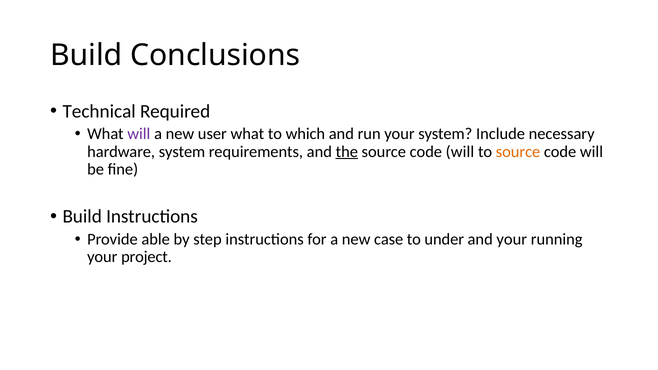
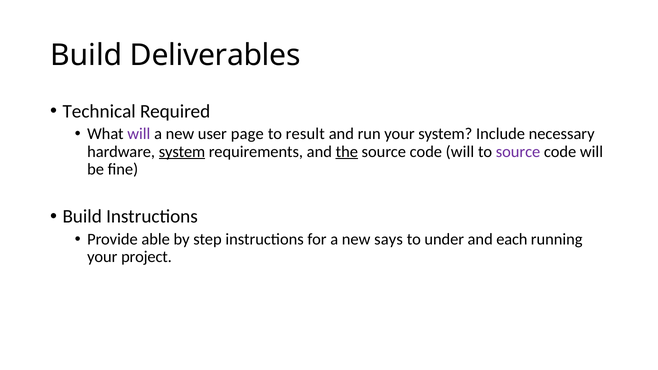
Conclusions: Conclusions -> Deliverables (215, 55)
user what: what -> page (247, 134)
which: which -> result (305, 134)
system underline: none -> present (182, 152)
source colour: orange -> purple (518, 152)
case: case -> says (389, 239)
and your: your -> each (512, 239)
